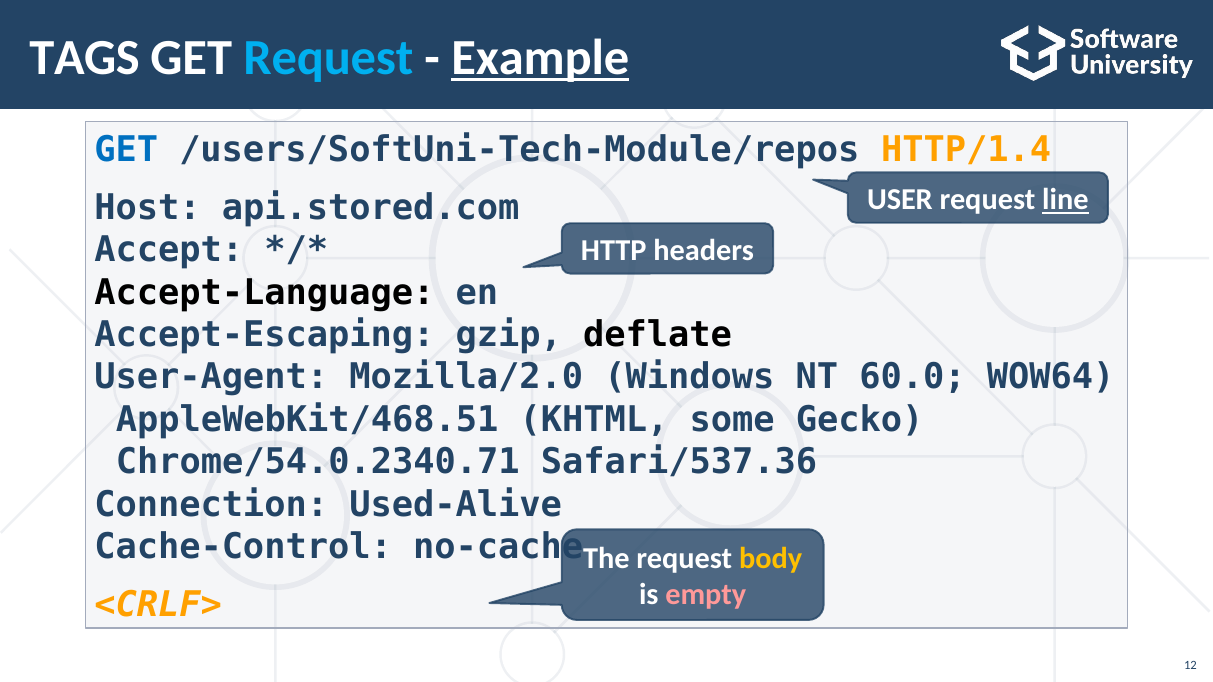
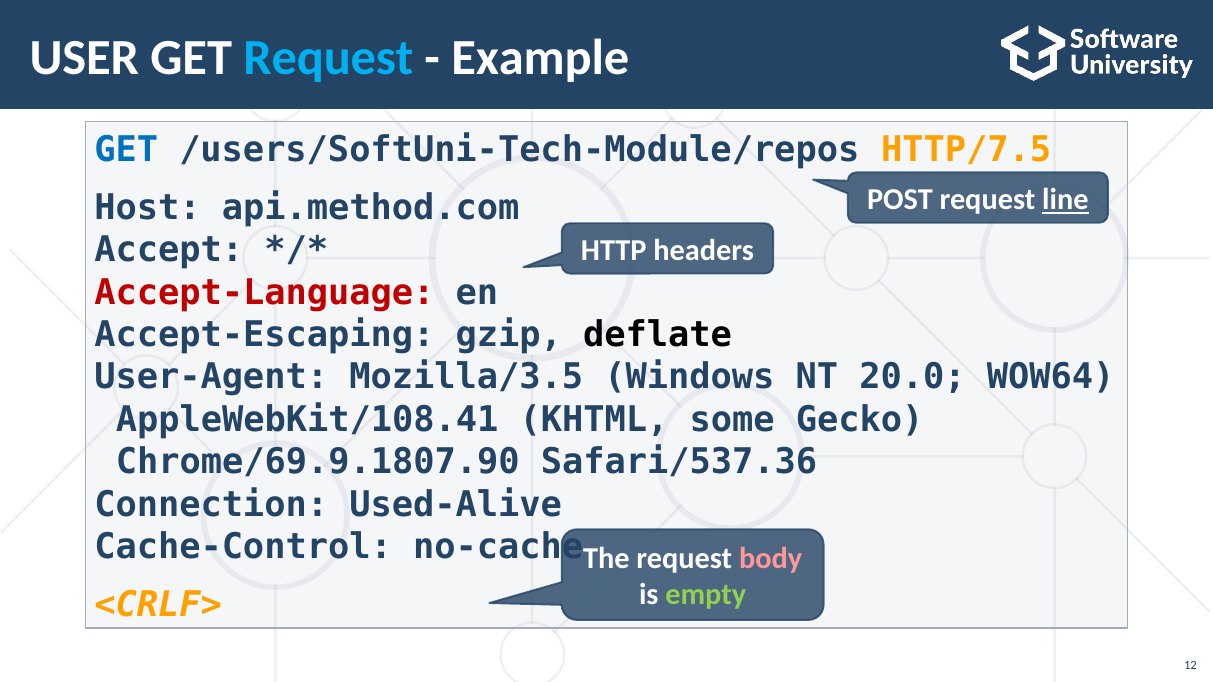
TAGS: TAGS -> USER (84, 57)
Example underline: present -> none (540, 57)
HTTP/1.4: HTTP/1.4 -> HTTP/7.5 (966, 150)
USER: USER -> POST (900, 200)
api.stored.com: api.stored.com -> api.method.com (371, 208)
Accept-Language colour: black -> red (264, 293)
Mozilla/2.0: Mozilla/2.0 -> Mozilla/3.5 (466, 377)
60.0: 60.0 -> 20.0 (913, 377)
AppleWebKit/468.51: AppleWebKit/468.51 -> AppleWebKit/108.41 (307, 420)
Chrome/54.0.2340.71: Chrome/54.0.2340.71 -> Chrome/69.9.1807.90 (318, 462)
body colour: yellow -> pink (771, 559)
empty colour: pink -> light green (706, 595)
